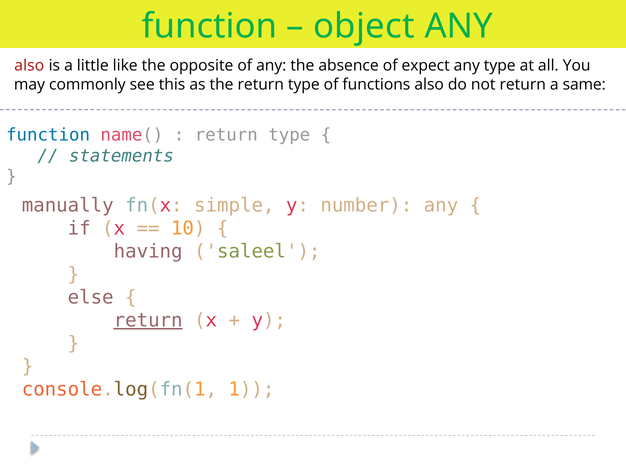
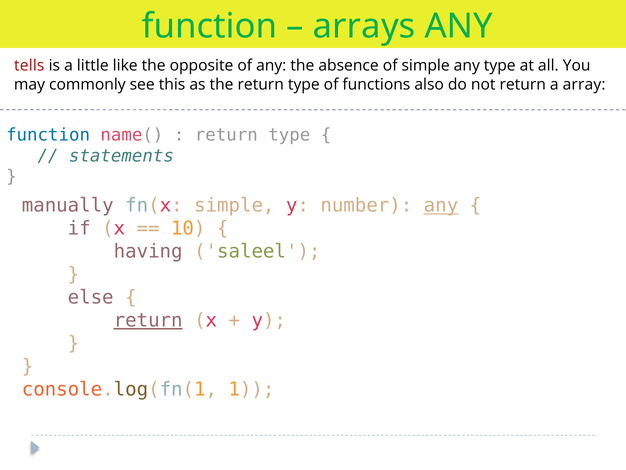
object: object -> arrays (364, 26)
also: also -> tells (29, 66)
of expect: expect -> simple (426, 66)
same: same -> array (584, 84)
any underline: none -> present (441, 205)
